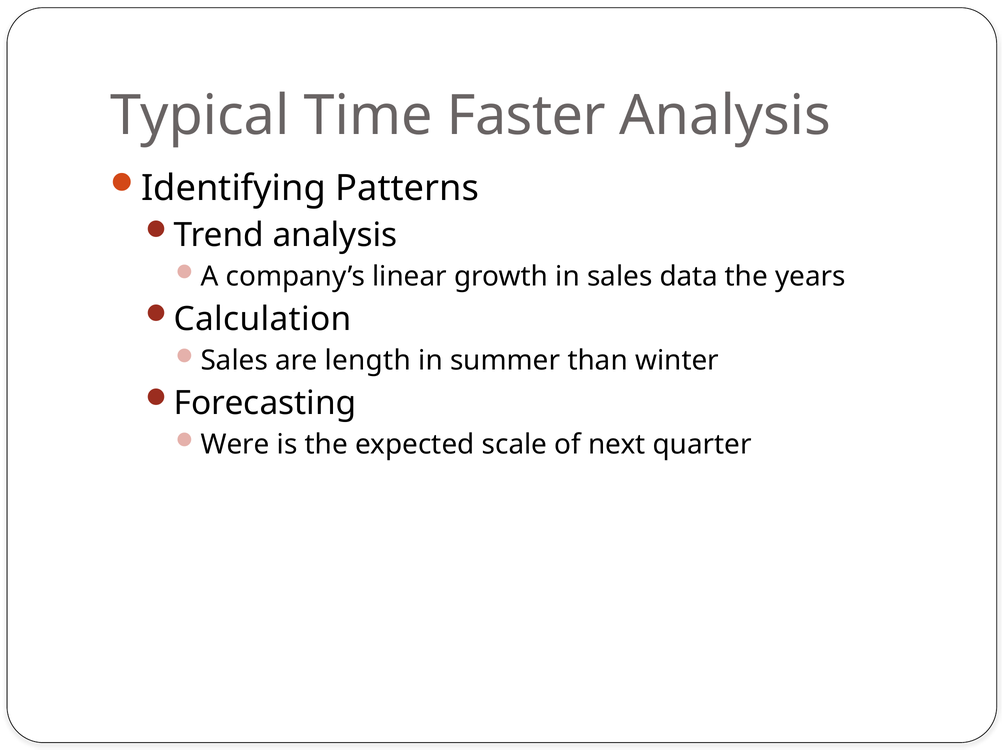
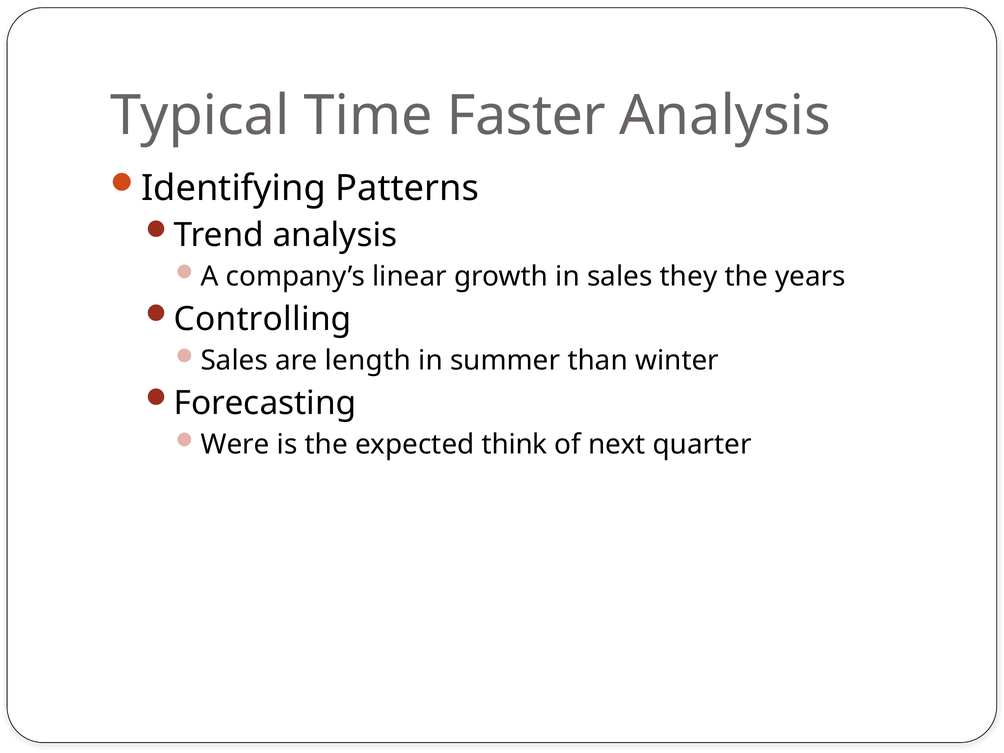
data: data -> they (689, 277)
Calculation: Calculation -> Controlling (263, 319)
scale: scale -> think (515, 445)
